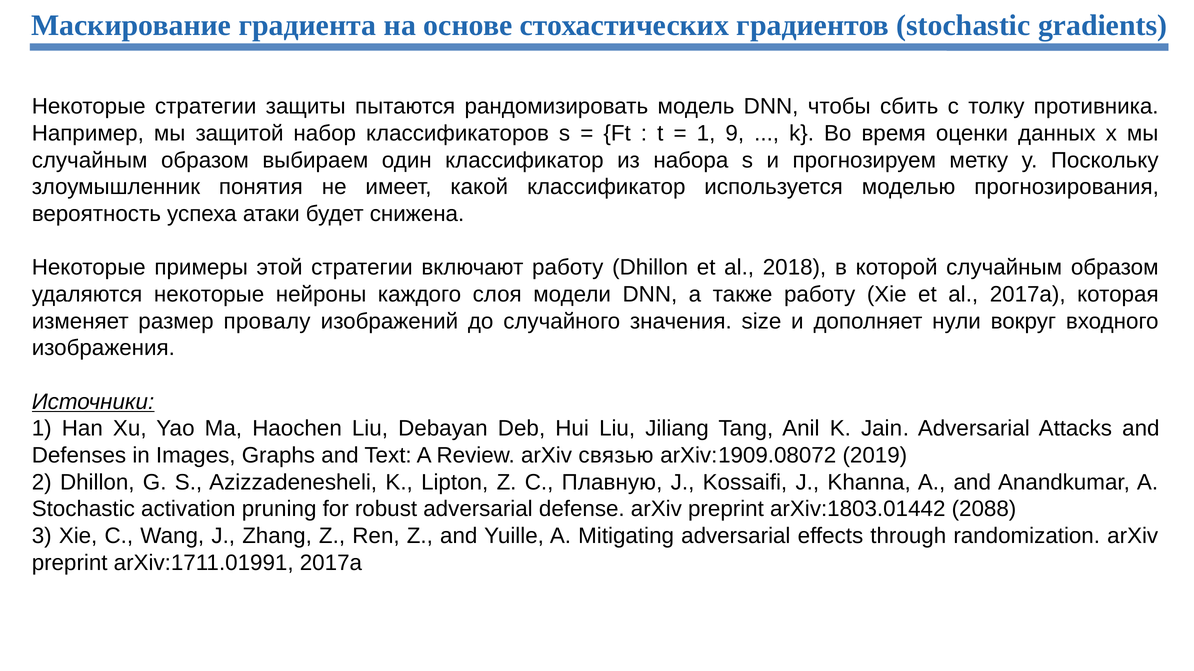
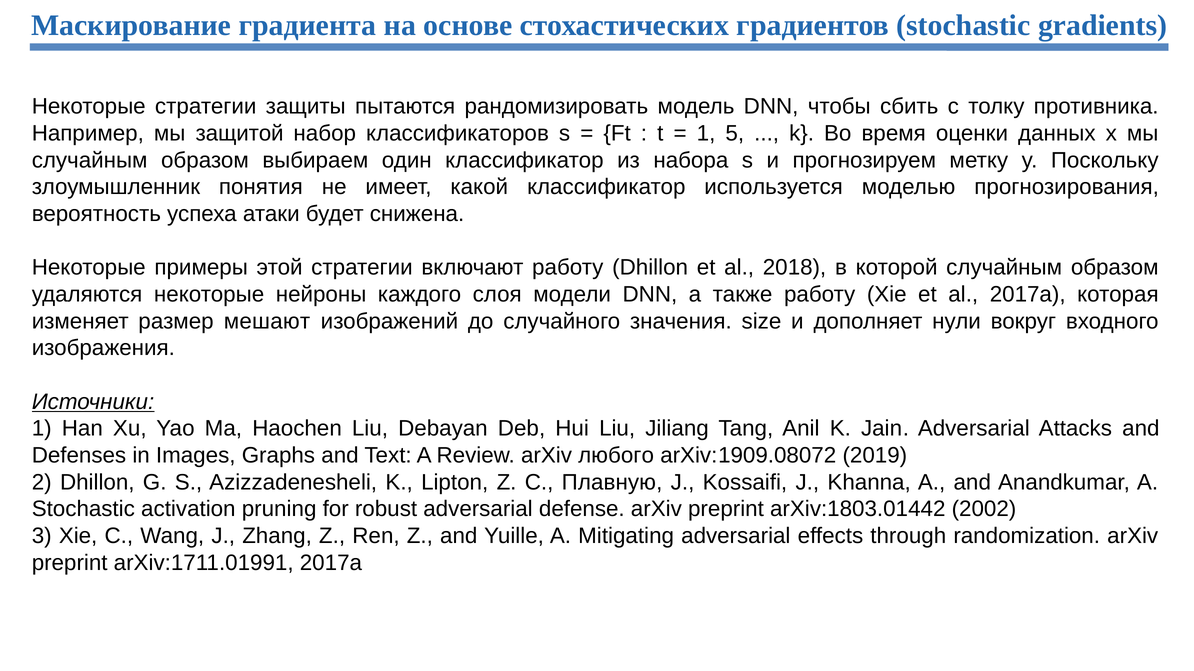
9: 9 -> 5 (735, 133)
провалу: провалу -> мешают (267, 321)
связью: связью -> любого (616, 456)
2088: 2088 -> 2002 (984, 510)
